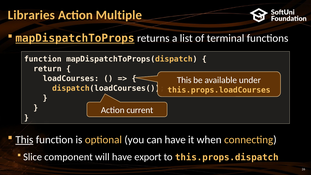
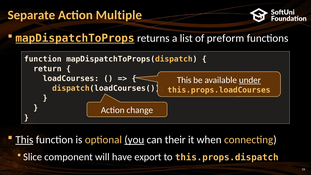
Libraries: Libraries -> Separate (31, 15)
terminal: terminal -> preform (225, 38)
under underline: none -> present (250, 80)
current: current -> change (140, 110)
you underline: none -> present (134, 140)
can have: have -> their (175, 140)
